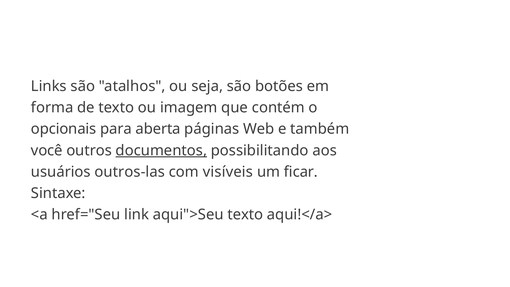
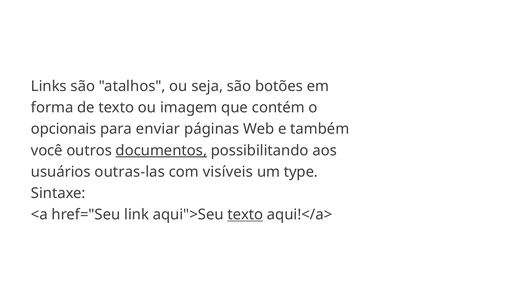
aberta: aberta -> enviar (158, 129)
outros-las: outros-las -> outras-las (130, 172)
ficar: ficar -> type (301, 172)
texto underline: none -> present (245, 215)
